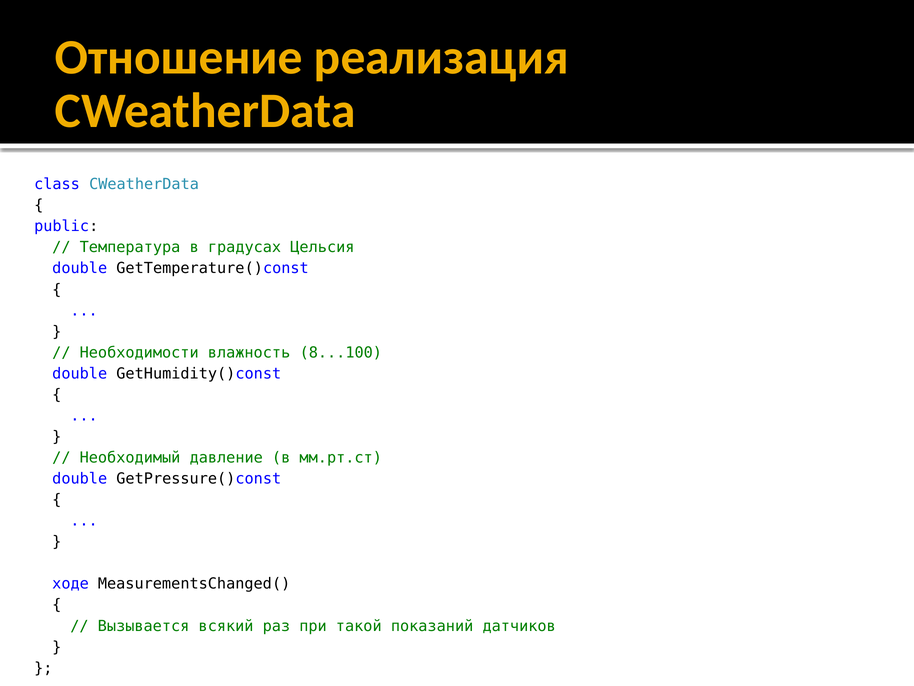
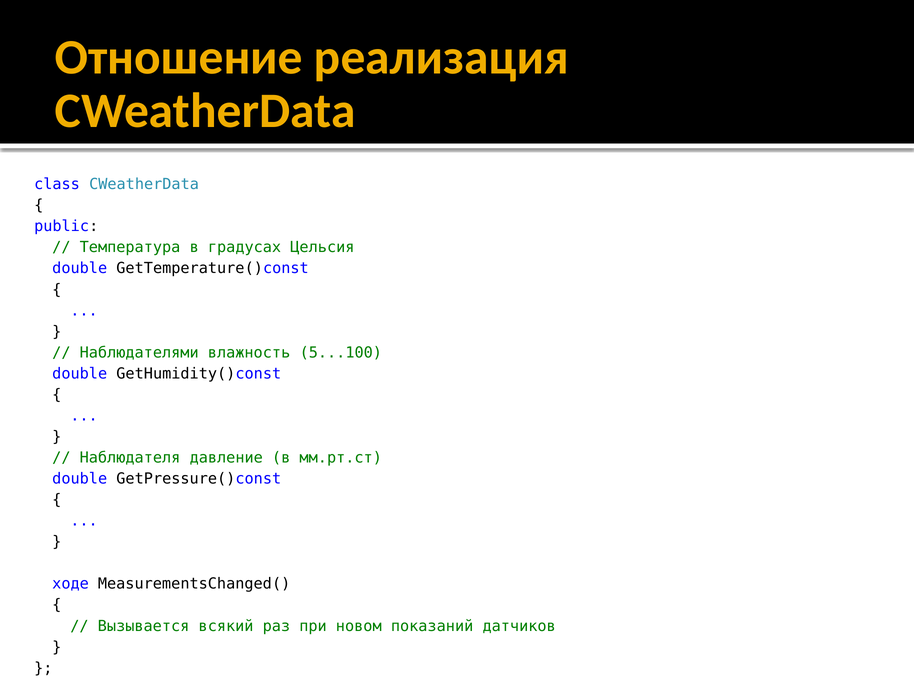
Необходимости: Необходимости -> Наблюдателями (139, 352)
8...100: 8...100 -> 5...100 (341, 352)
Необходимый: Необходимый -> Наблюдателя (130, 457)
такой: такой -> новом (359, 626)
